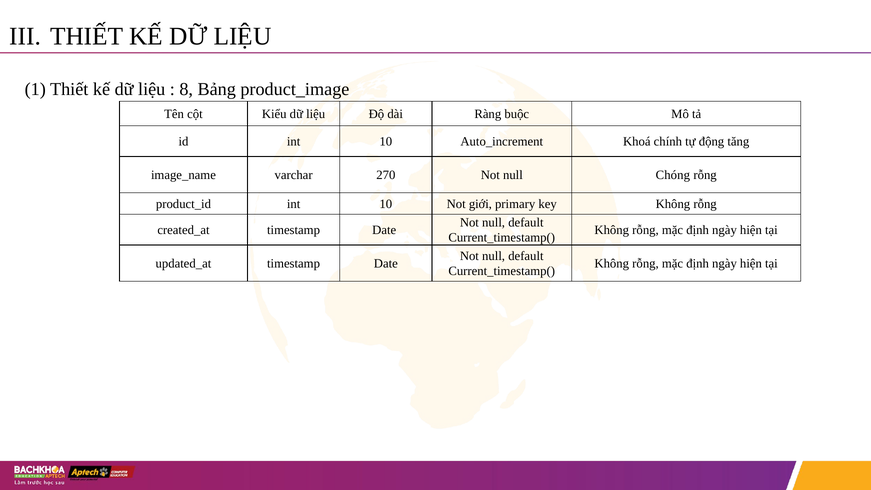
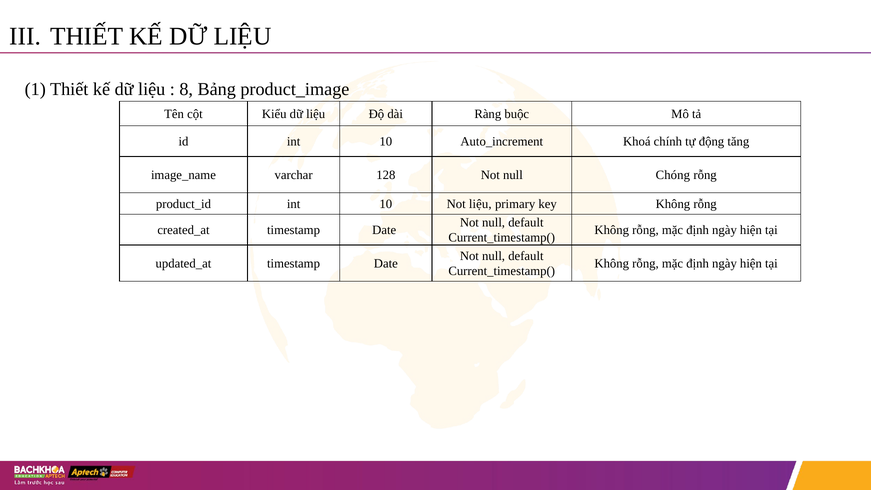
270: 270 -> 128 (386, 175)
Not giới: giới -> liệu (480, 204)
